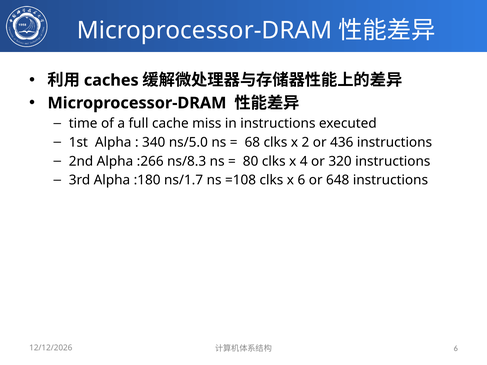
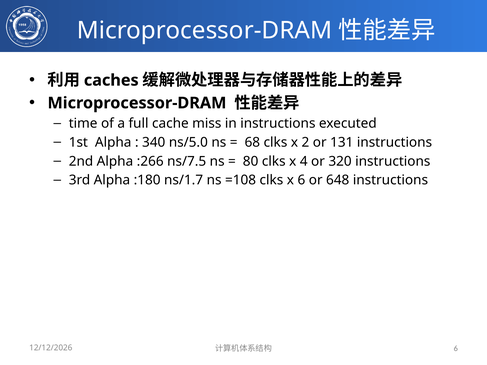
436: 436 -> 131 (342, 142)
ns/8.3: ns/8.3 -> ns/7.5 (187, 161)
